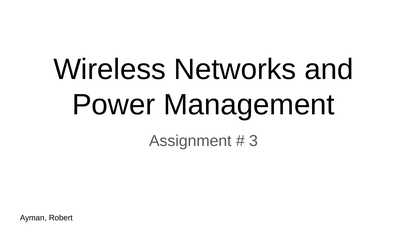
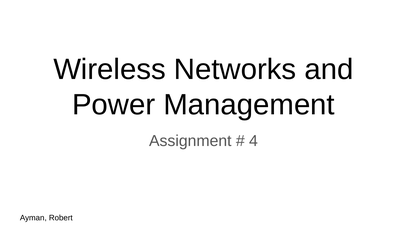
3: 3 -> 4 (253, 141)
